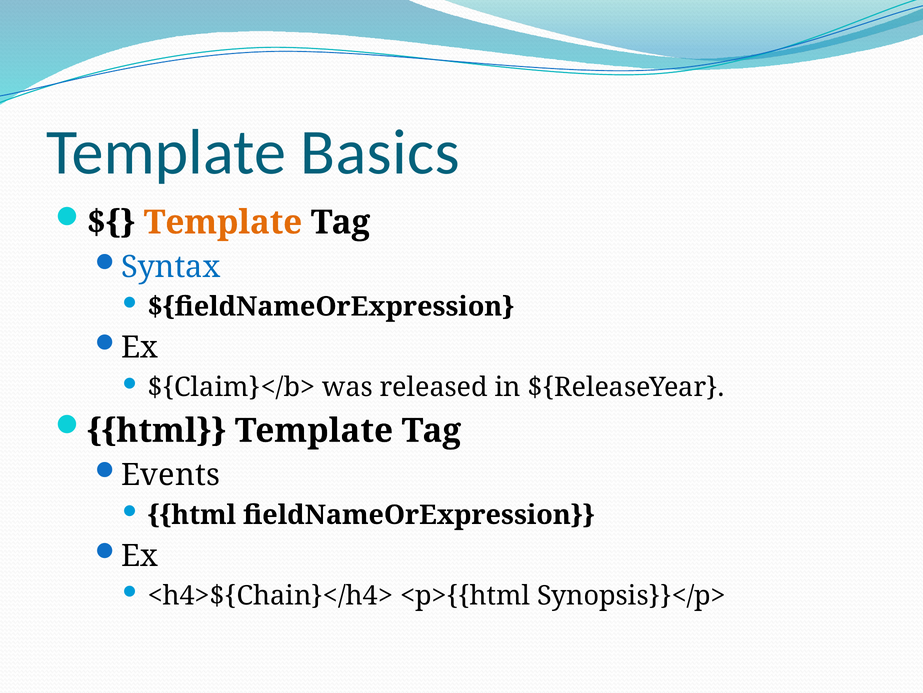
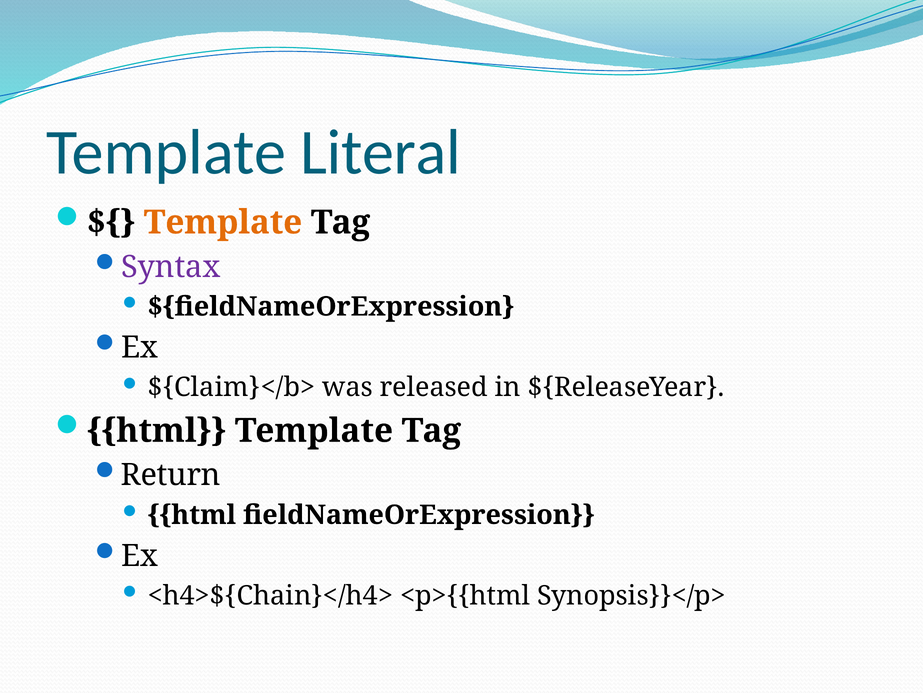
Basics: Basics -> Literal (381, 152)
Syntax colour: blue -> purple (171, 267)
Events: Events -> Return (171, 475)
